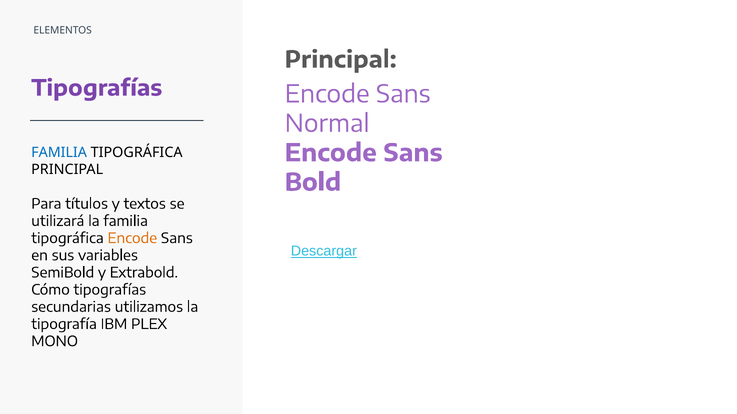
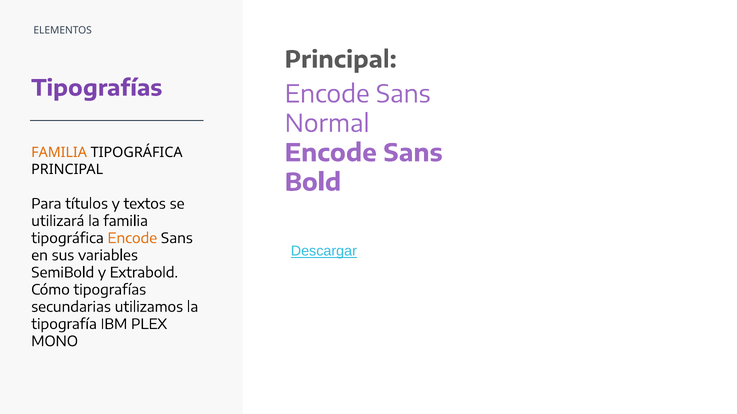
FAMILIA colour: blue -> orange (59, 153)
